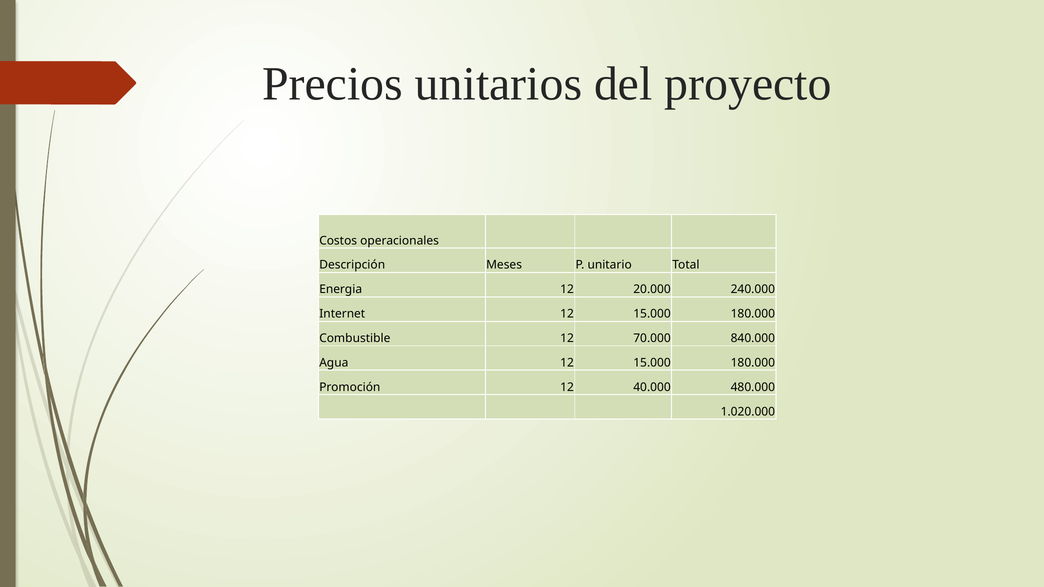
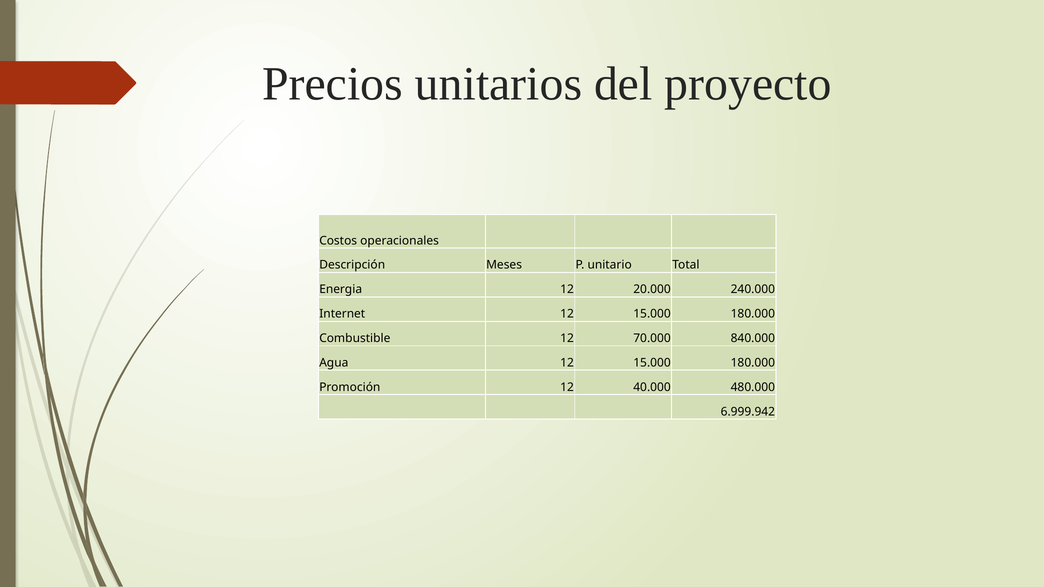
1.020.000: 1.020.000 -> 6.999.942 (748, 412)
